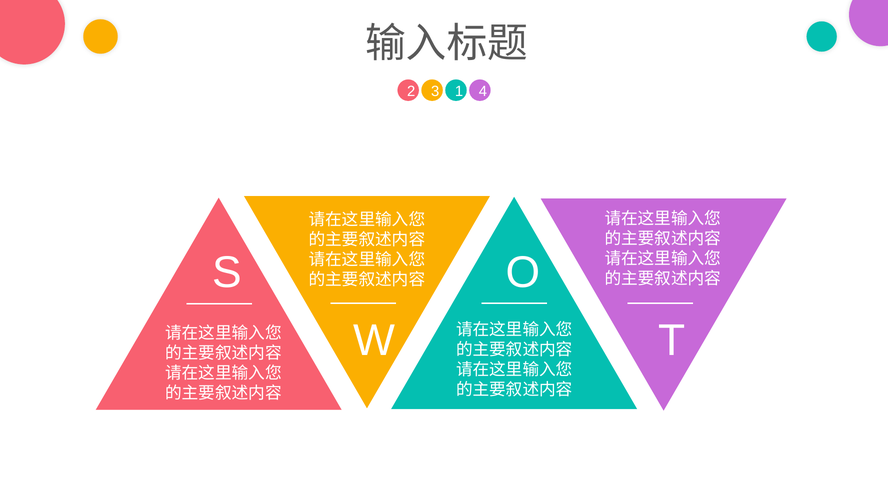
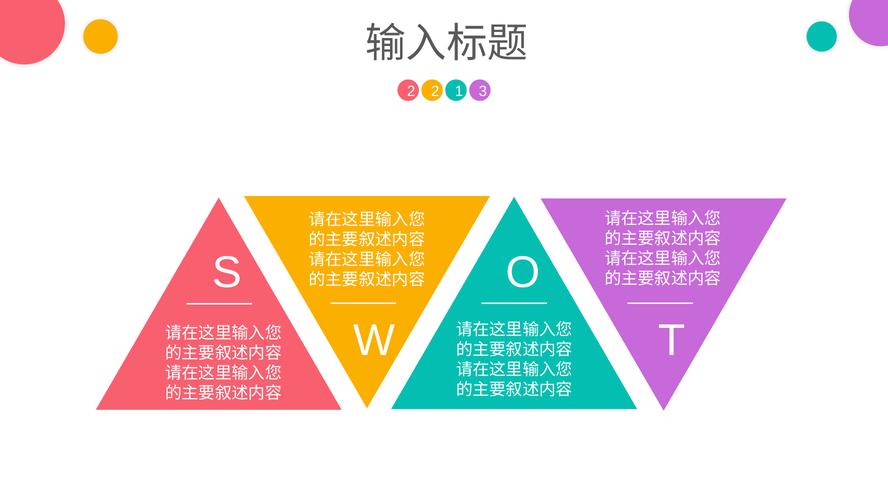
2 3: 3 -> 2 (435, 91)
4: 4 -> 3 (483, 91)
